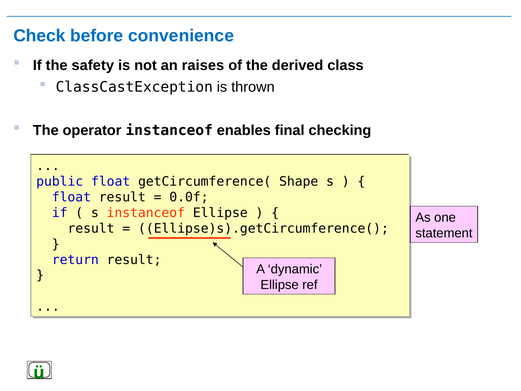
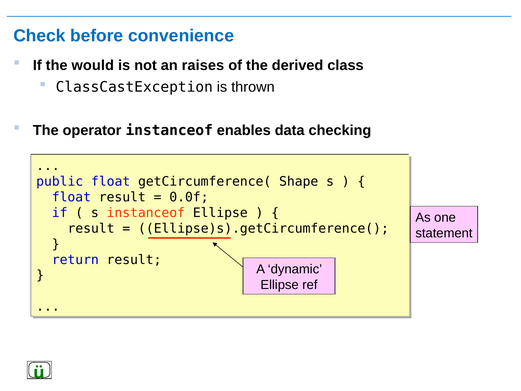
safety: safety -> would (93, 65)
final: final -> data (290, 130)
